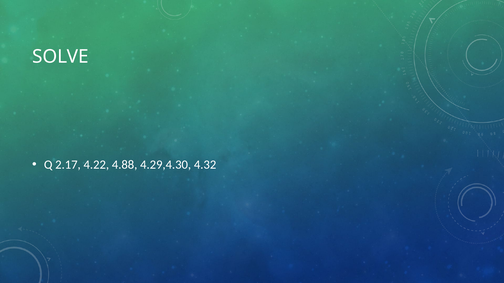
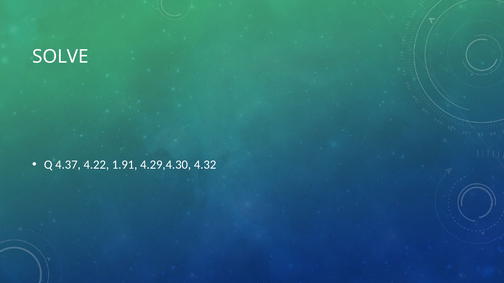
2.17: 2.17 -> 4.37 (68, 165)
4.88: 4.88 -> 1.91 (125, 165)
